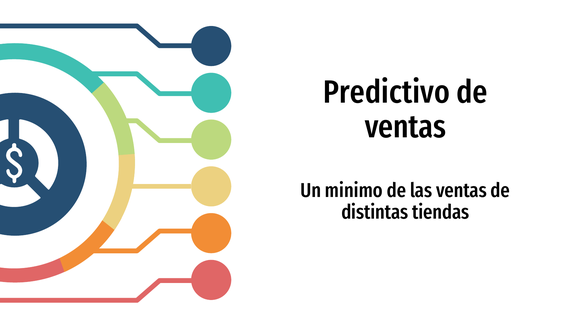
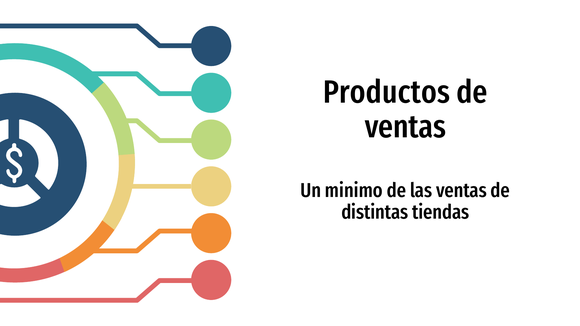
Predictivo: Predictivo -> Productos (387, 92)
